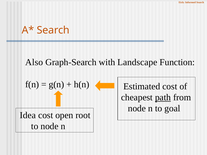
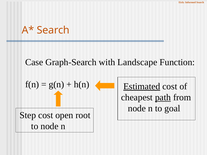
Also: Also -> Case (34, 62)
Estimated underline: none -> present (142, 87)
Idea: Idea -> Step (28, 115)
